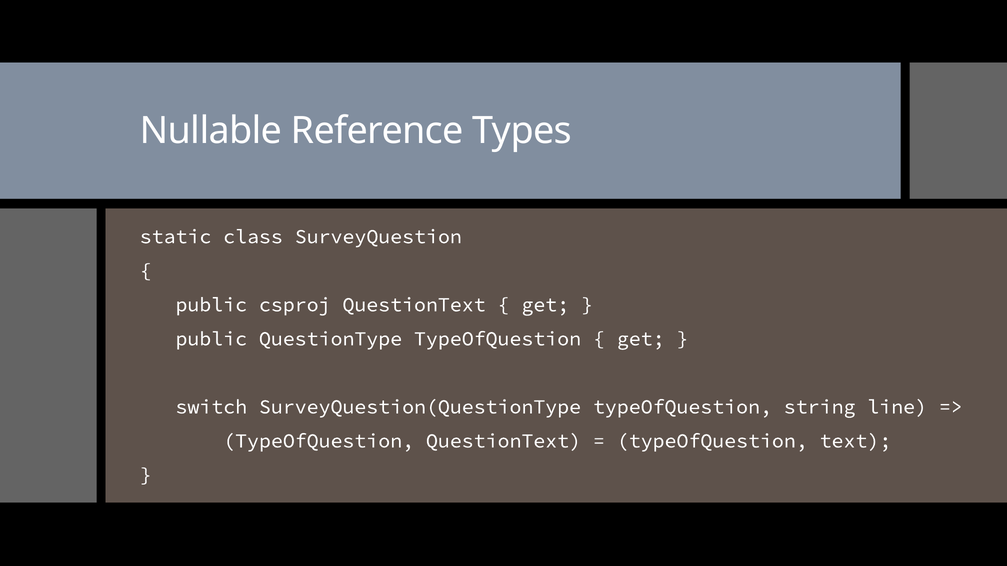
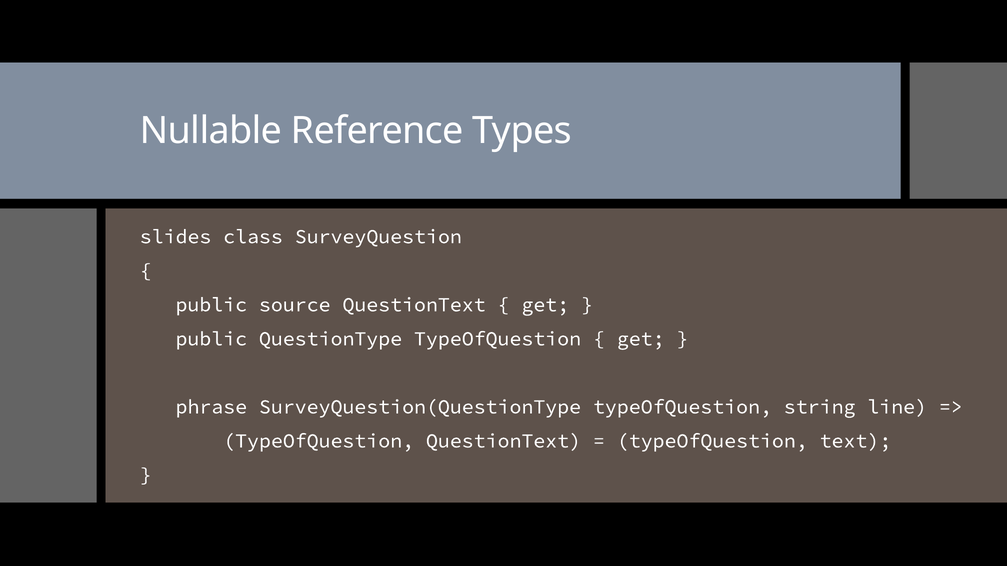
static: static -> slides (176, 237)
csproj: csproj -> source (295, 305)
switch: switch -> phrase (211, 407)
